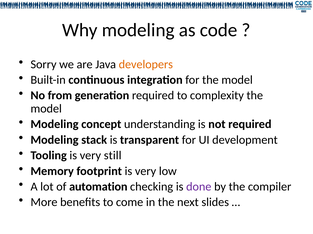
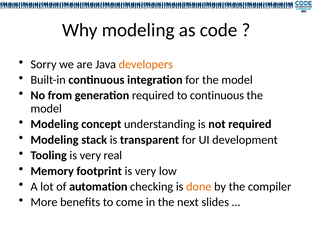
to complexity: complexity -> continuous (217, 96)
still: still -> real (113, 156)
done colour: purple -> orange (199, 187)
